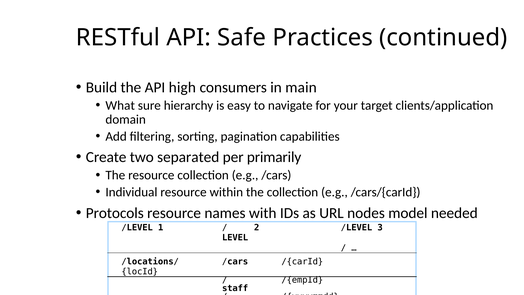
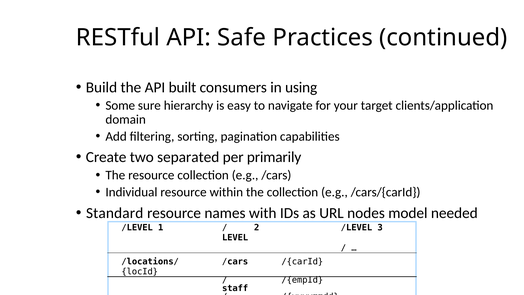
high: high -> built (182, 87)
main: main -> using (301, 87)
What: What -> Some (120, 105)
Protocols: Protocols -> Standard (115, 213)
